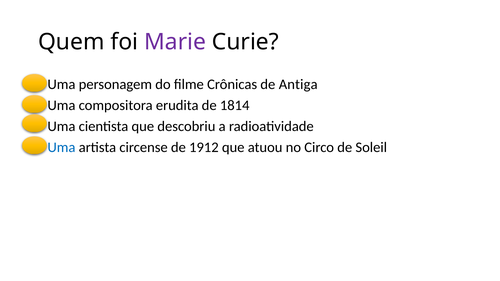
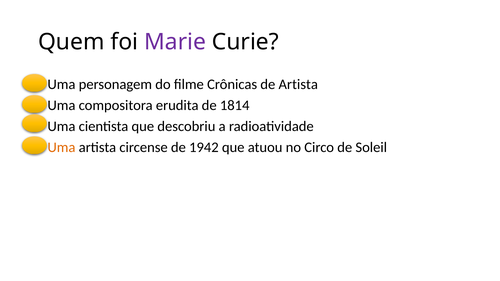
de Antiga: Antiga -> Artista (298, 85)
Uma colour: blue -> orange (61, 147)
1912: 1912 -> 1942 (204, 147)
